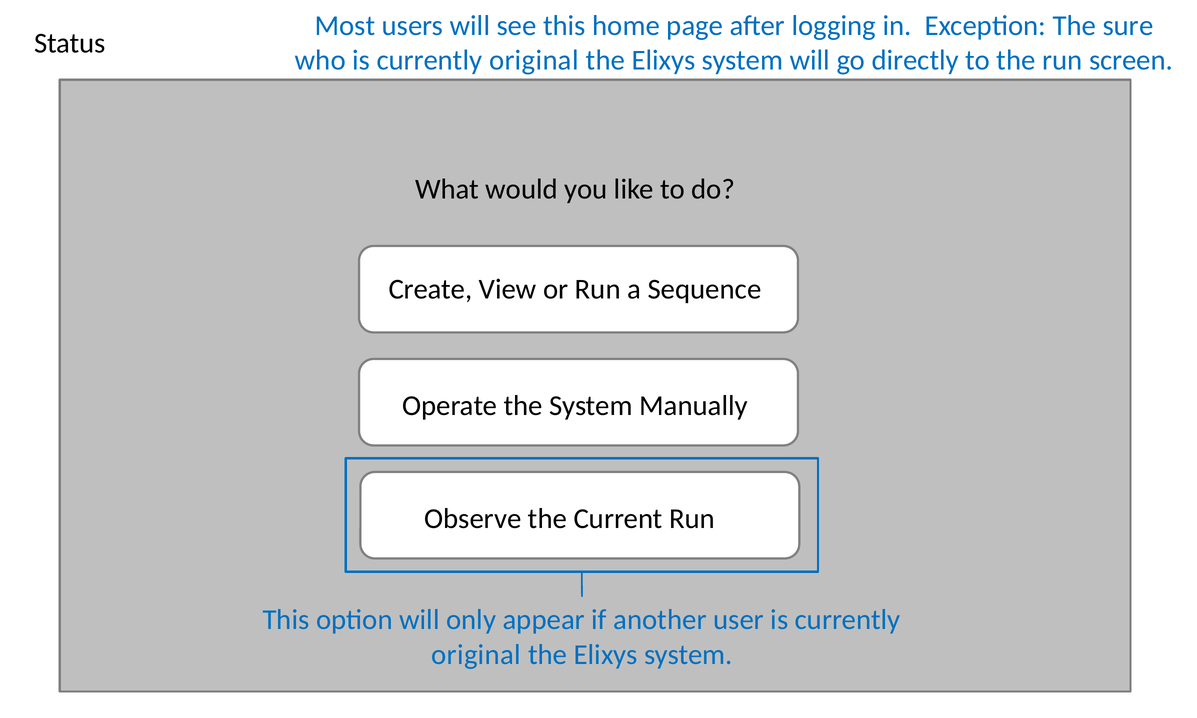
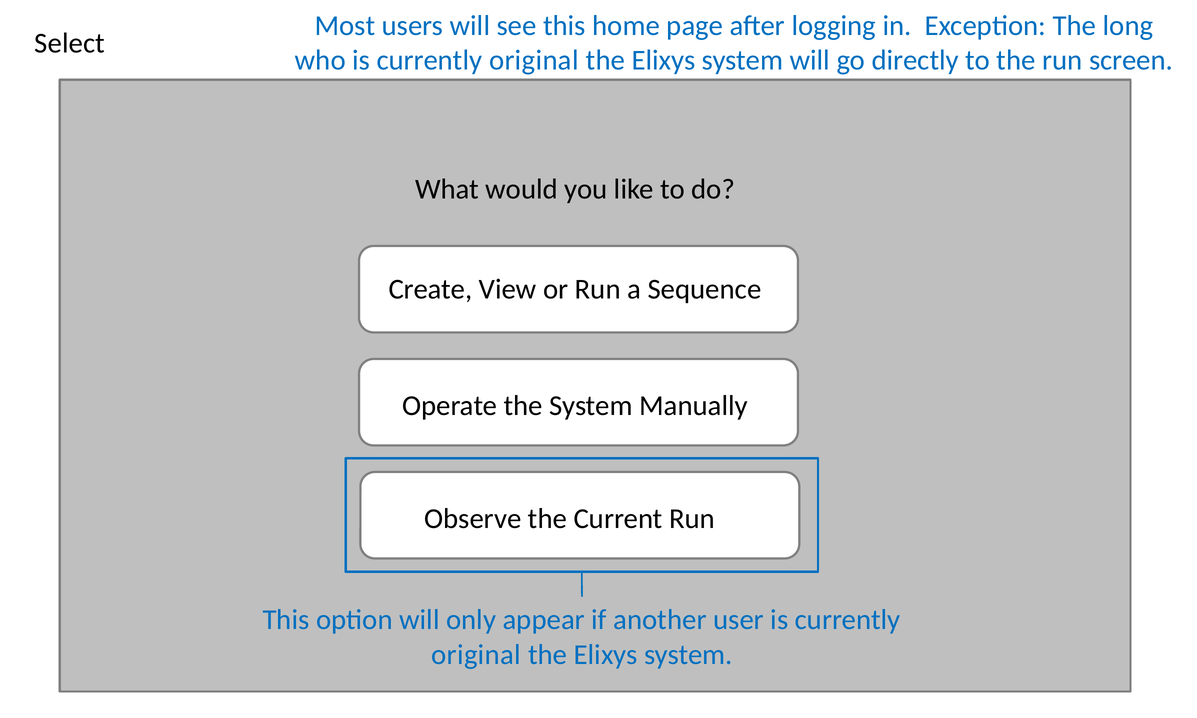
sure: sure -> long (1128, 26)
Status: Status -> Select (70, 43)
